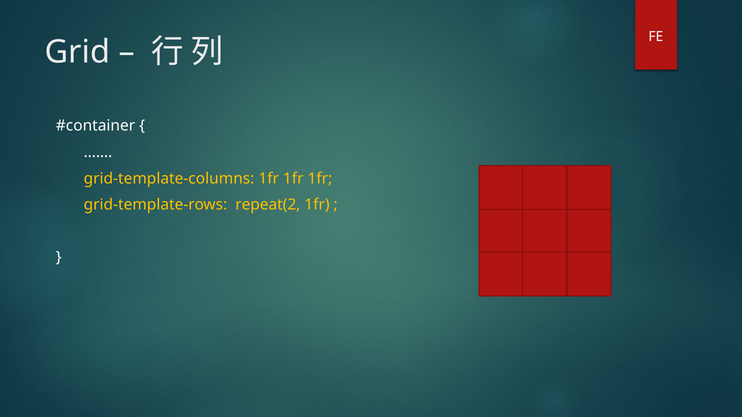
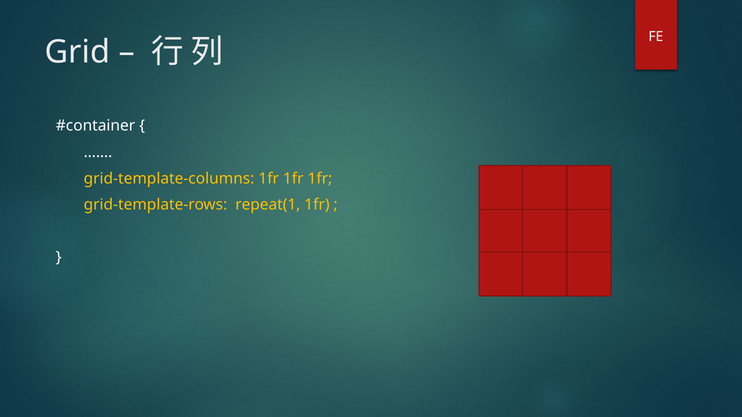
repeat(2: repeat(2 -> repeat(1 (268, 205)
